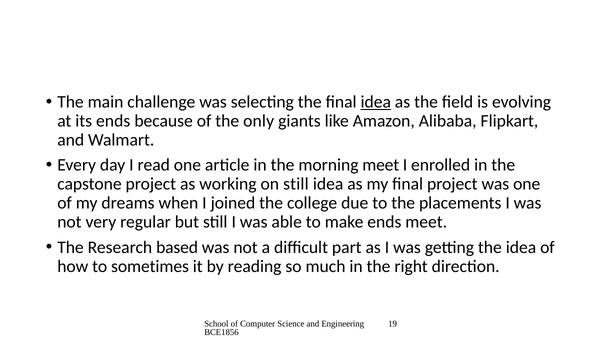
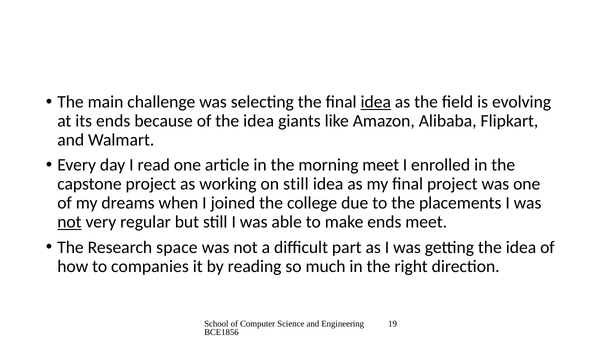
of the only: only -> idea (259, 121)
not underline: none -> present (69, 222)
based: based -> space (177, 248)
sometimes: sometimes -> companies (150, 267)
